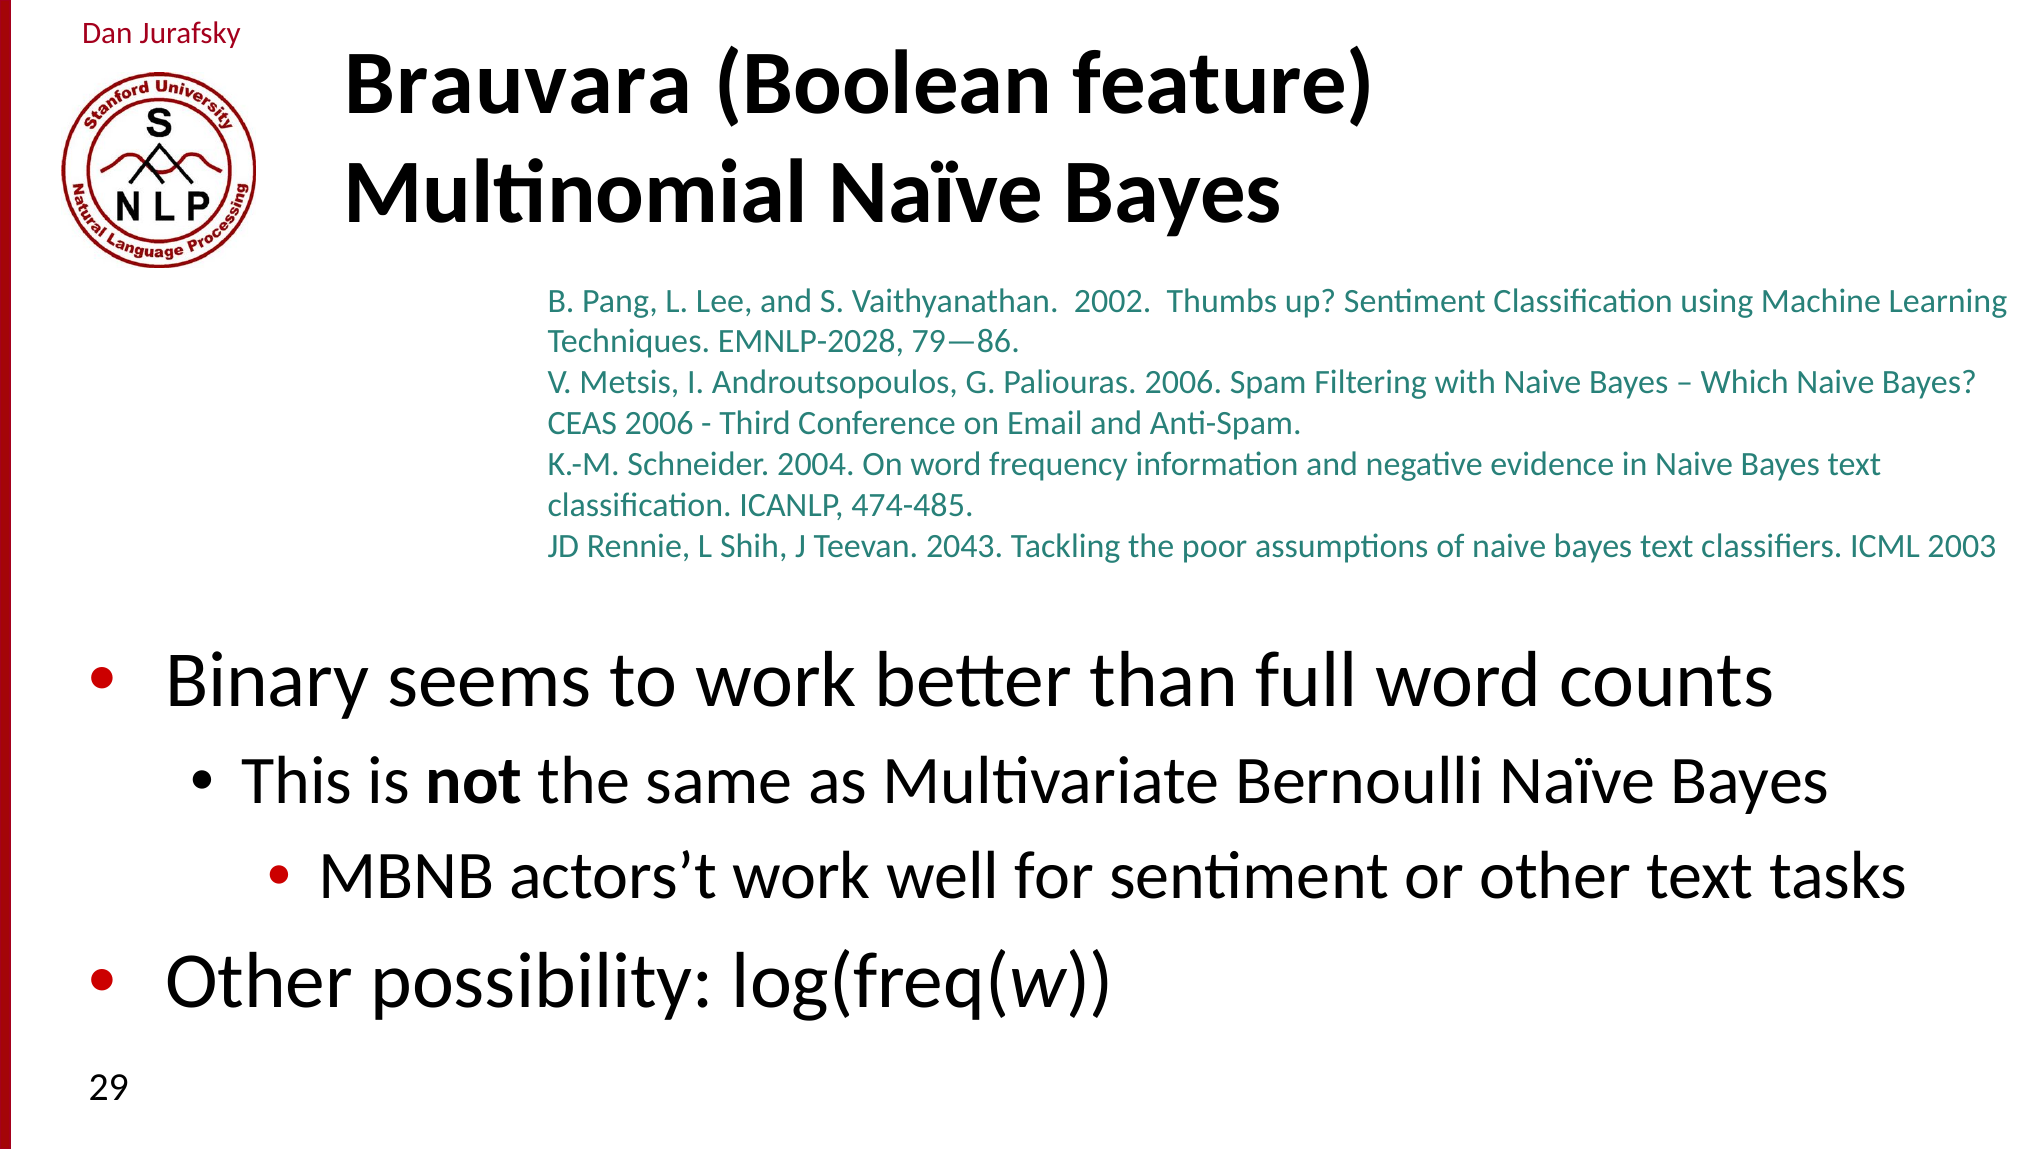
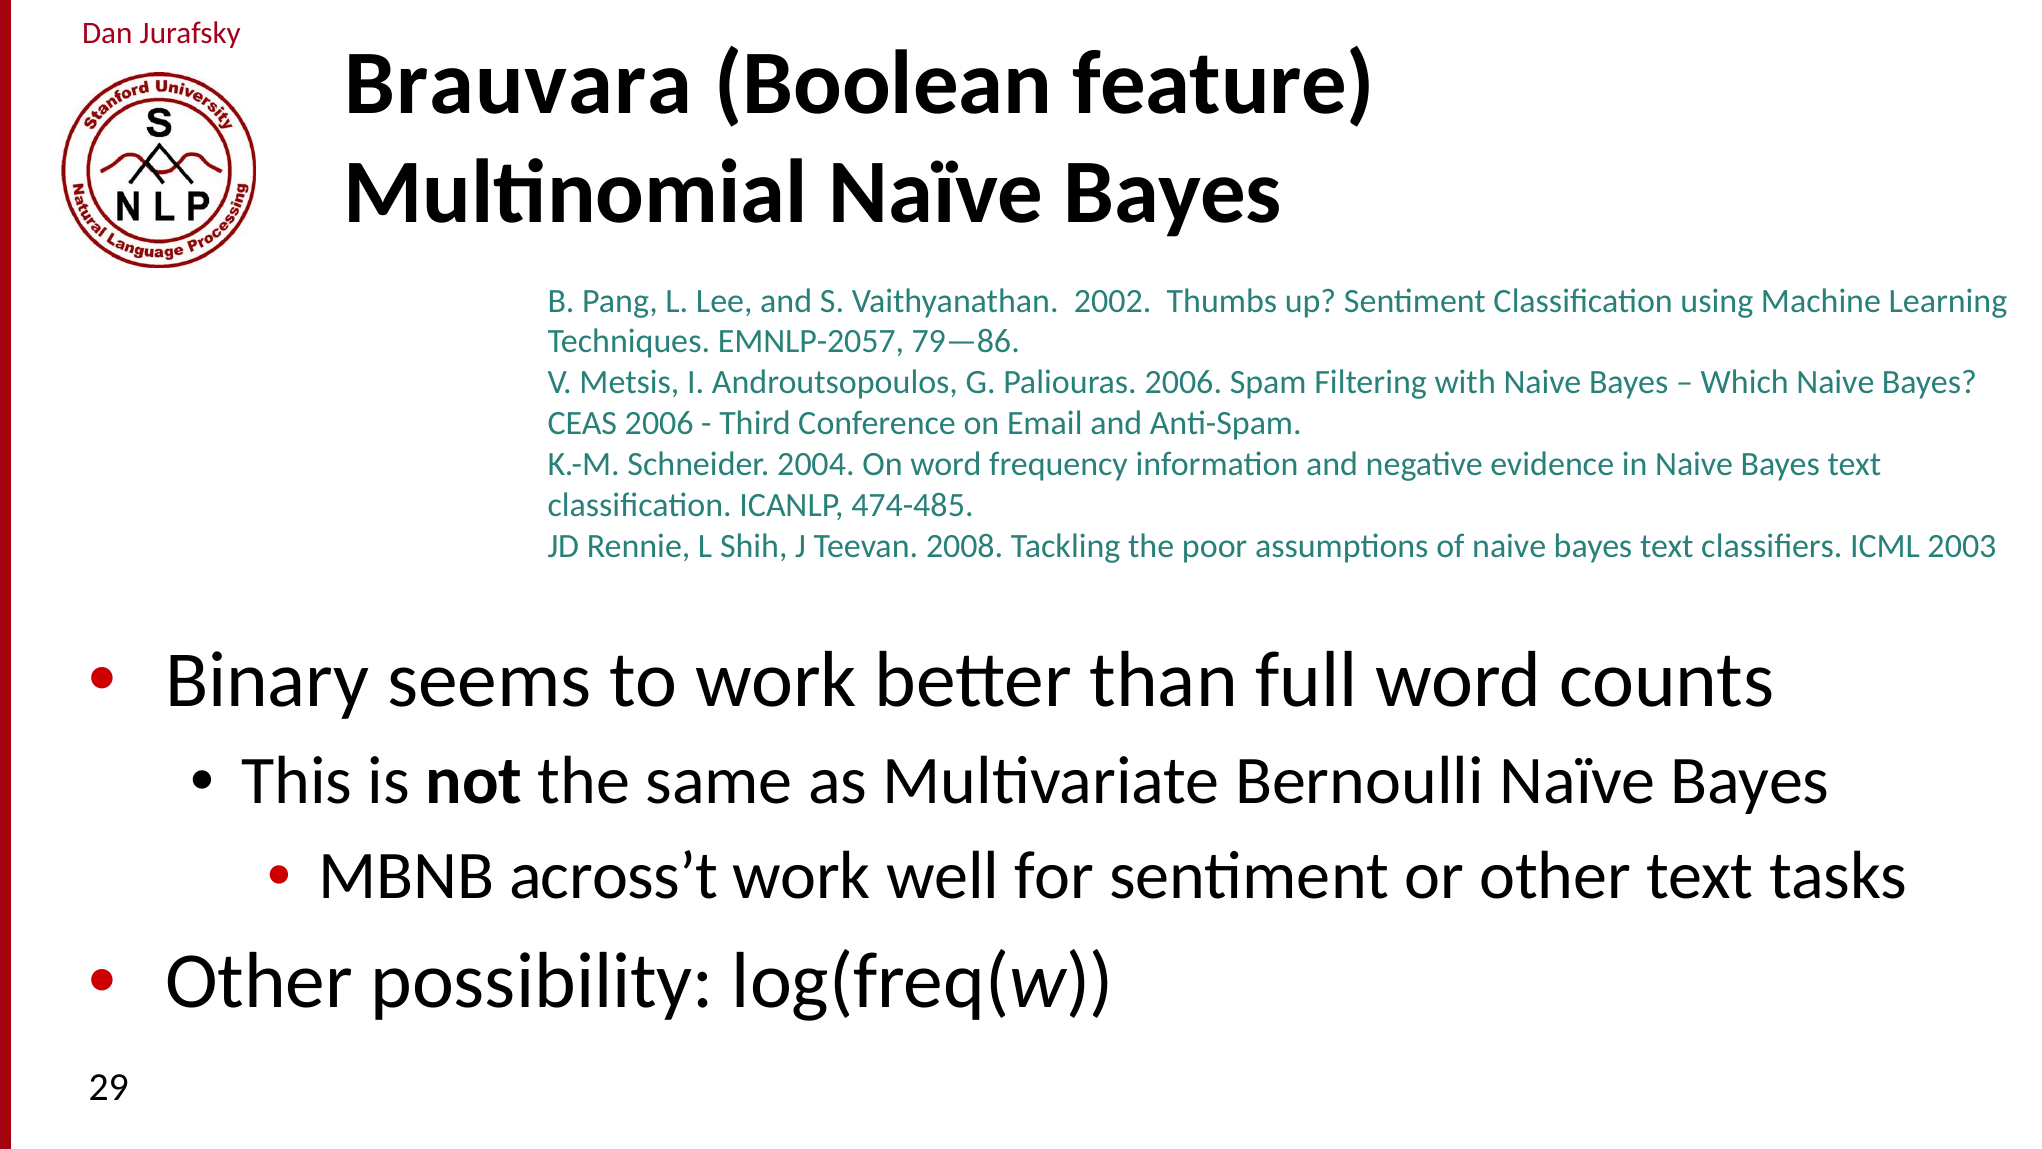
EMNLP-2028: EMNLP-2028 -> EMNLP-2057 (811, 342)
2043: 2043 -> 2008 (965, 546)
actors’t: actors’t -> across’t (614, 876)
